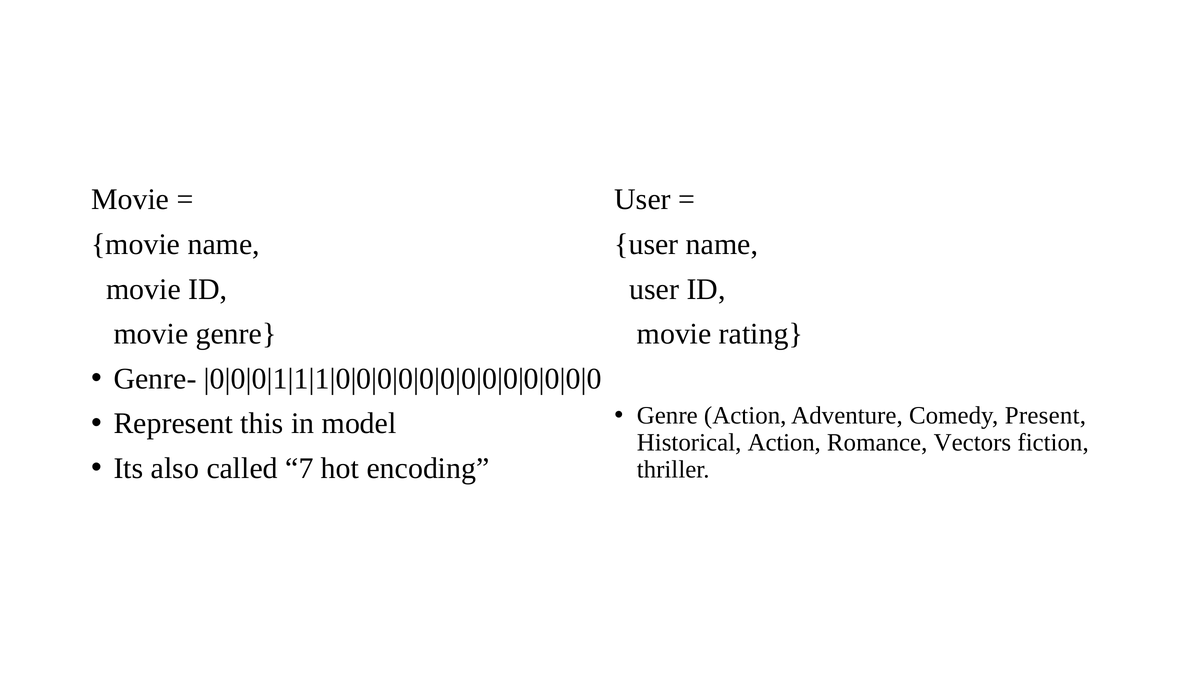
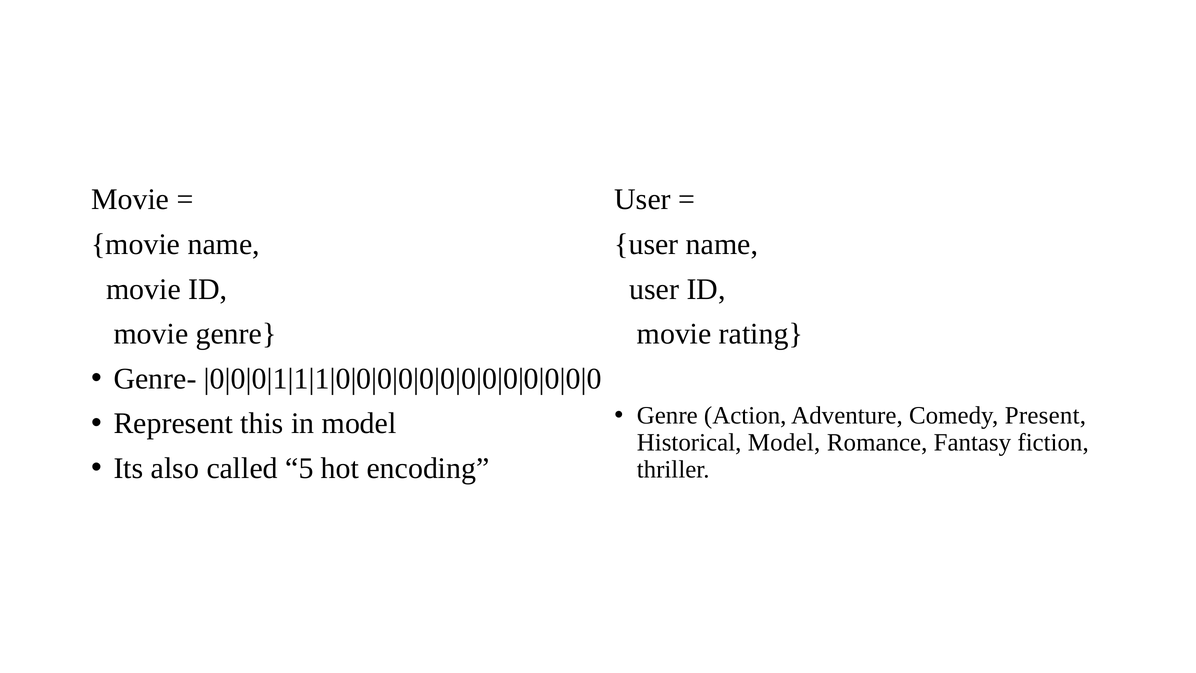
Historical Action: Action -> Model (784, 442)
Vectors: Vectors -> Fantasy (972, 442)
7: 7 -> 5 (299, 468)
